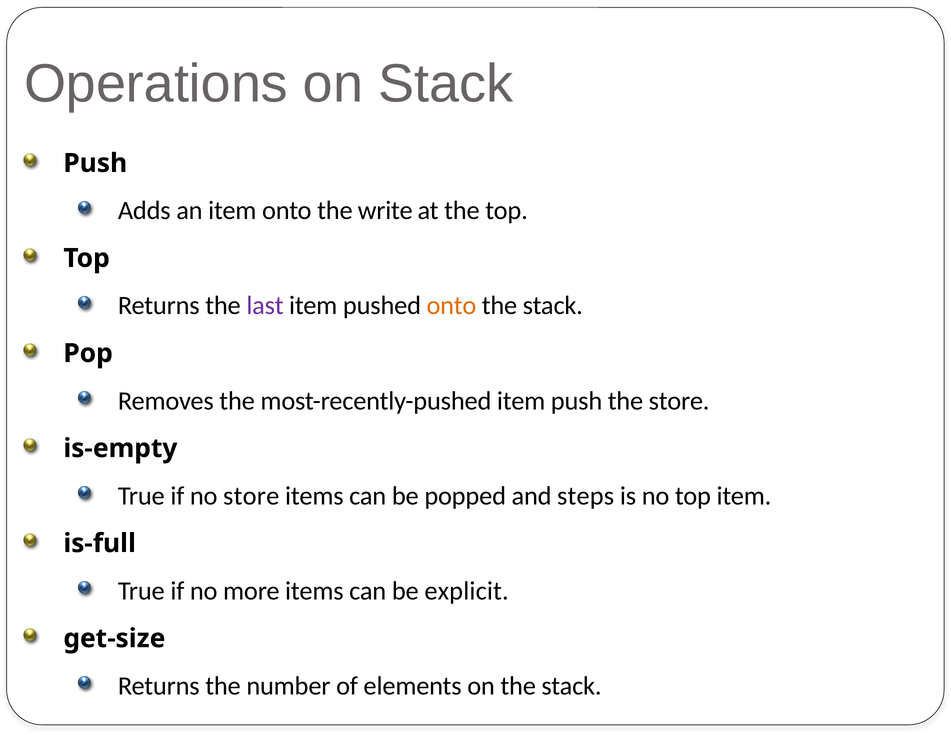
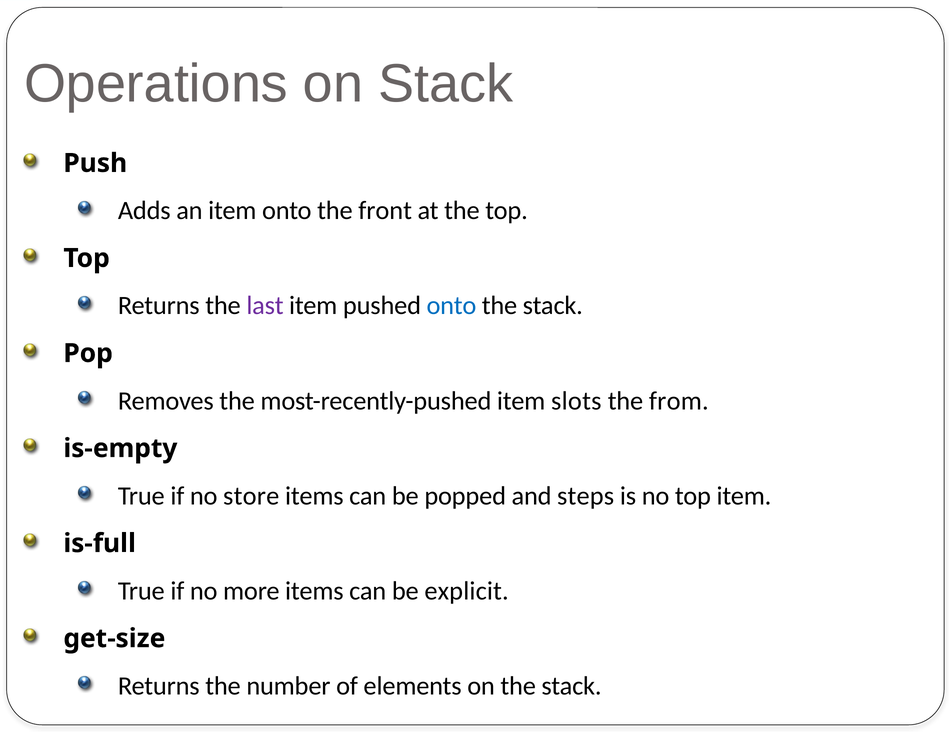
write: write -> front (385, 211)
onto colour: orange -> blue (451, 306)
item push: push -> slots (576, 401)
the store: store -> from (679, 401)
